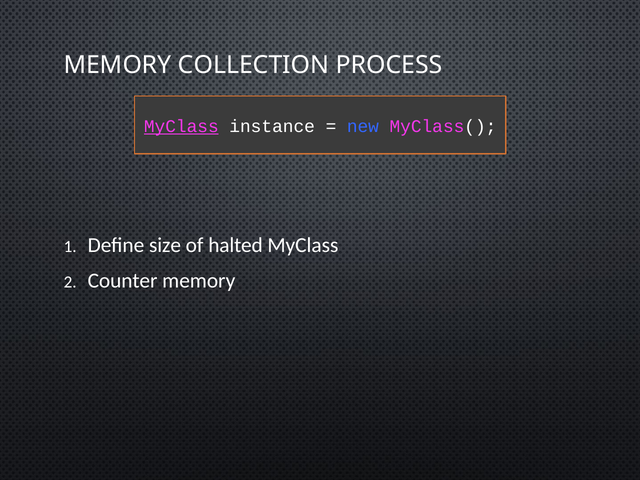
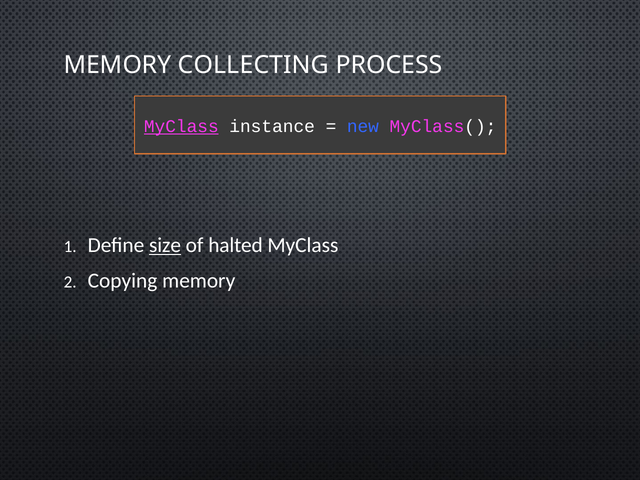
COLLECTION: COLLECTION -> COLLECTING (253, 65)
size underline: none -> present (165, 245)
Counter: Counter -> Copying (123, 281)
